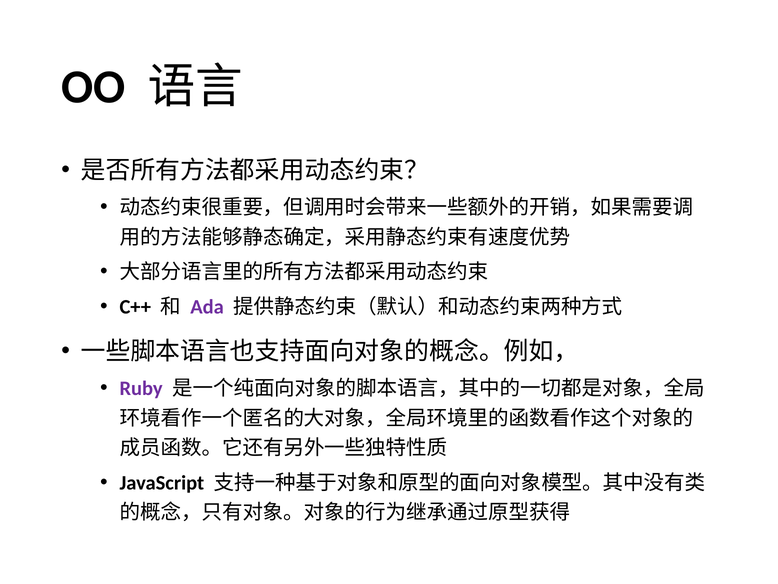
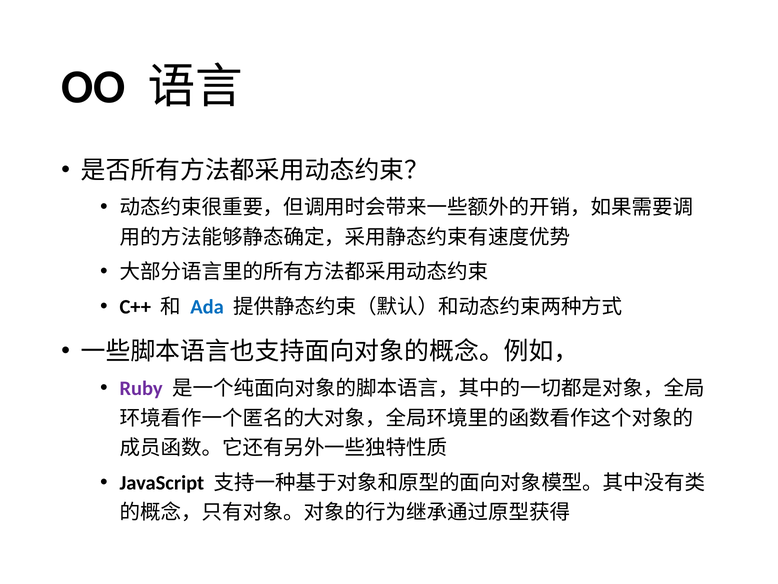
Ada colour: purple -> blue (207, 307)
